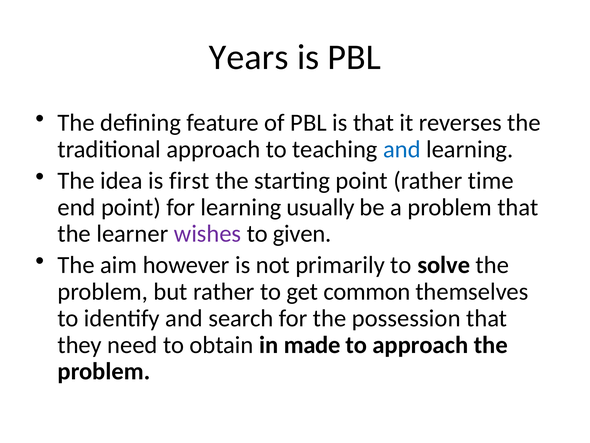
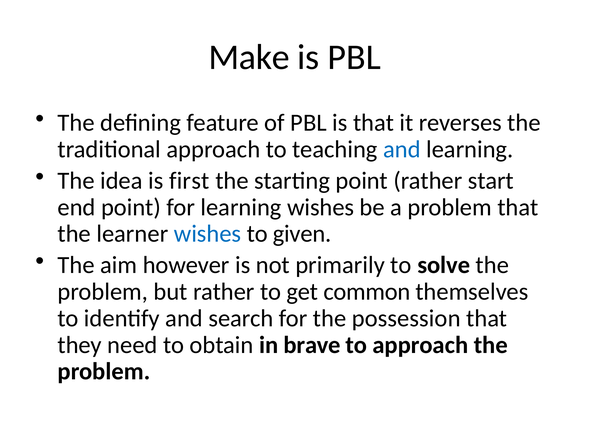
Years: Years -> Make (249, 57)
time: time -> start (491, 180)
learning usually: usually -> wishes (321, 207)
wishes colour: purple -> blue (208, 234)
made: made -> brave (312, 344)
